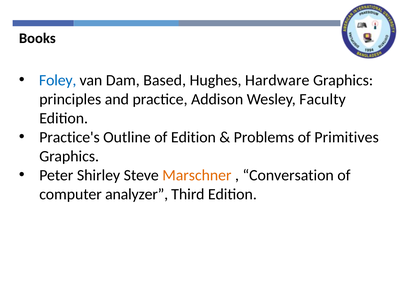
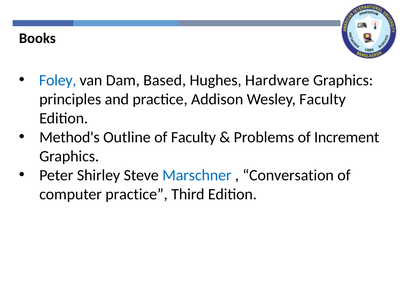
Practice's: Practice's -> Method's (70, 137)
of Edition: Edition -> Faculty (193, 137)
Primitives: Primitives -> Increment (347, 137)
Marschner colour: orange -> blue (197, 175)
computer analyzer: analyzer -> practice (137, 194)
